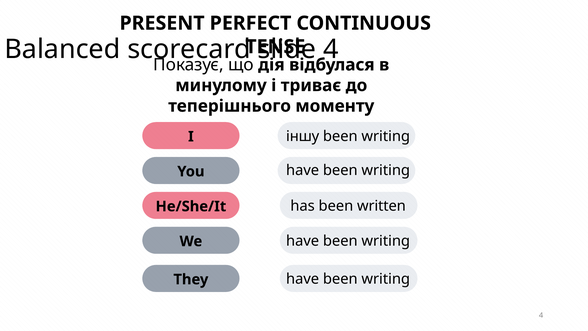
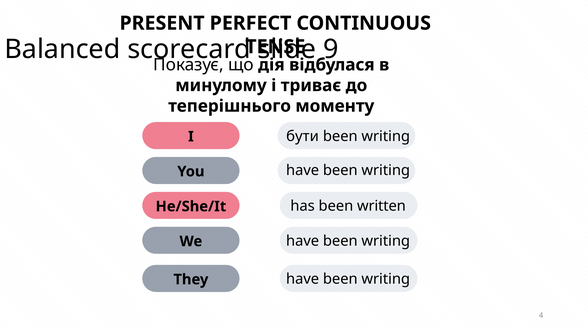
4: 4 -> 9 (331, 49)
іншу: іншу -> бути (303, 136)
